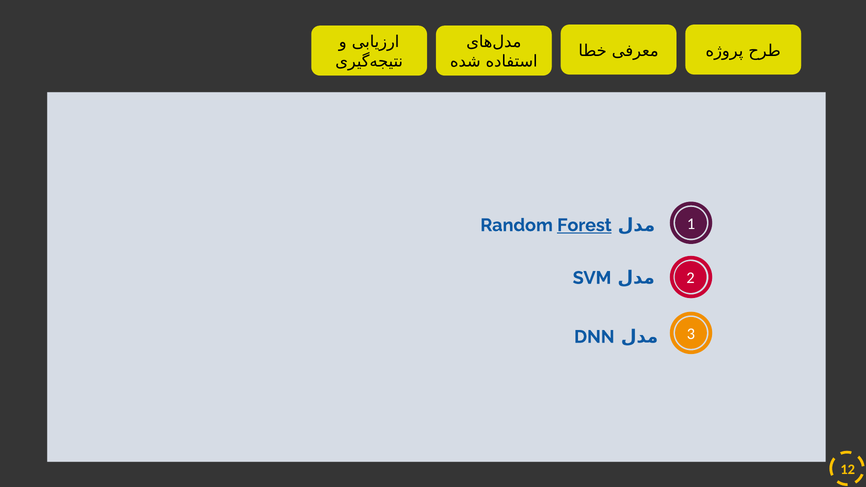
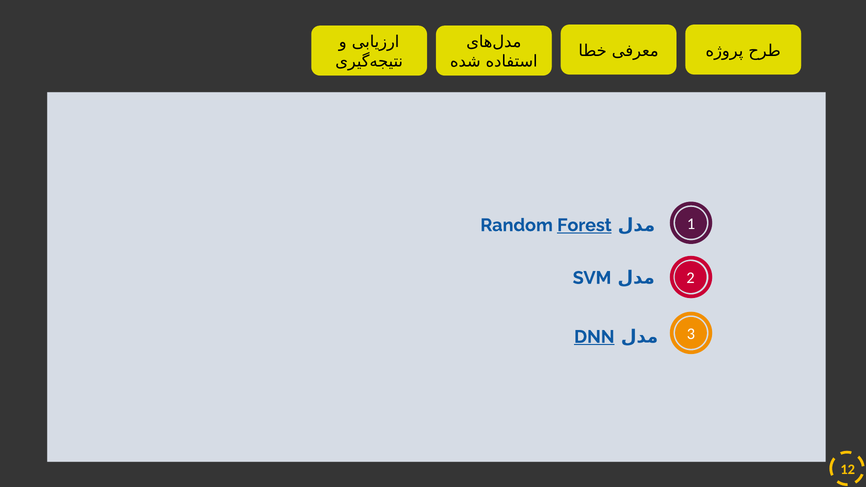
DNN underline: none -> present (594, 337)
